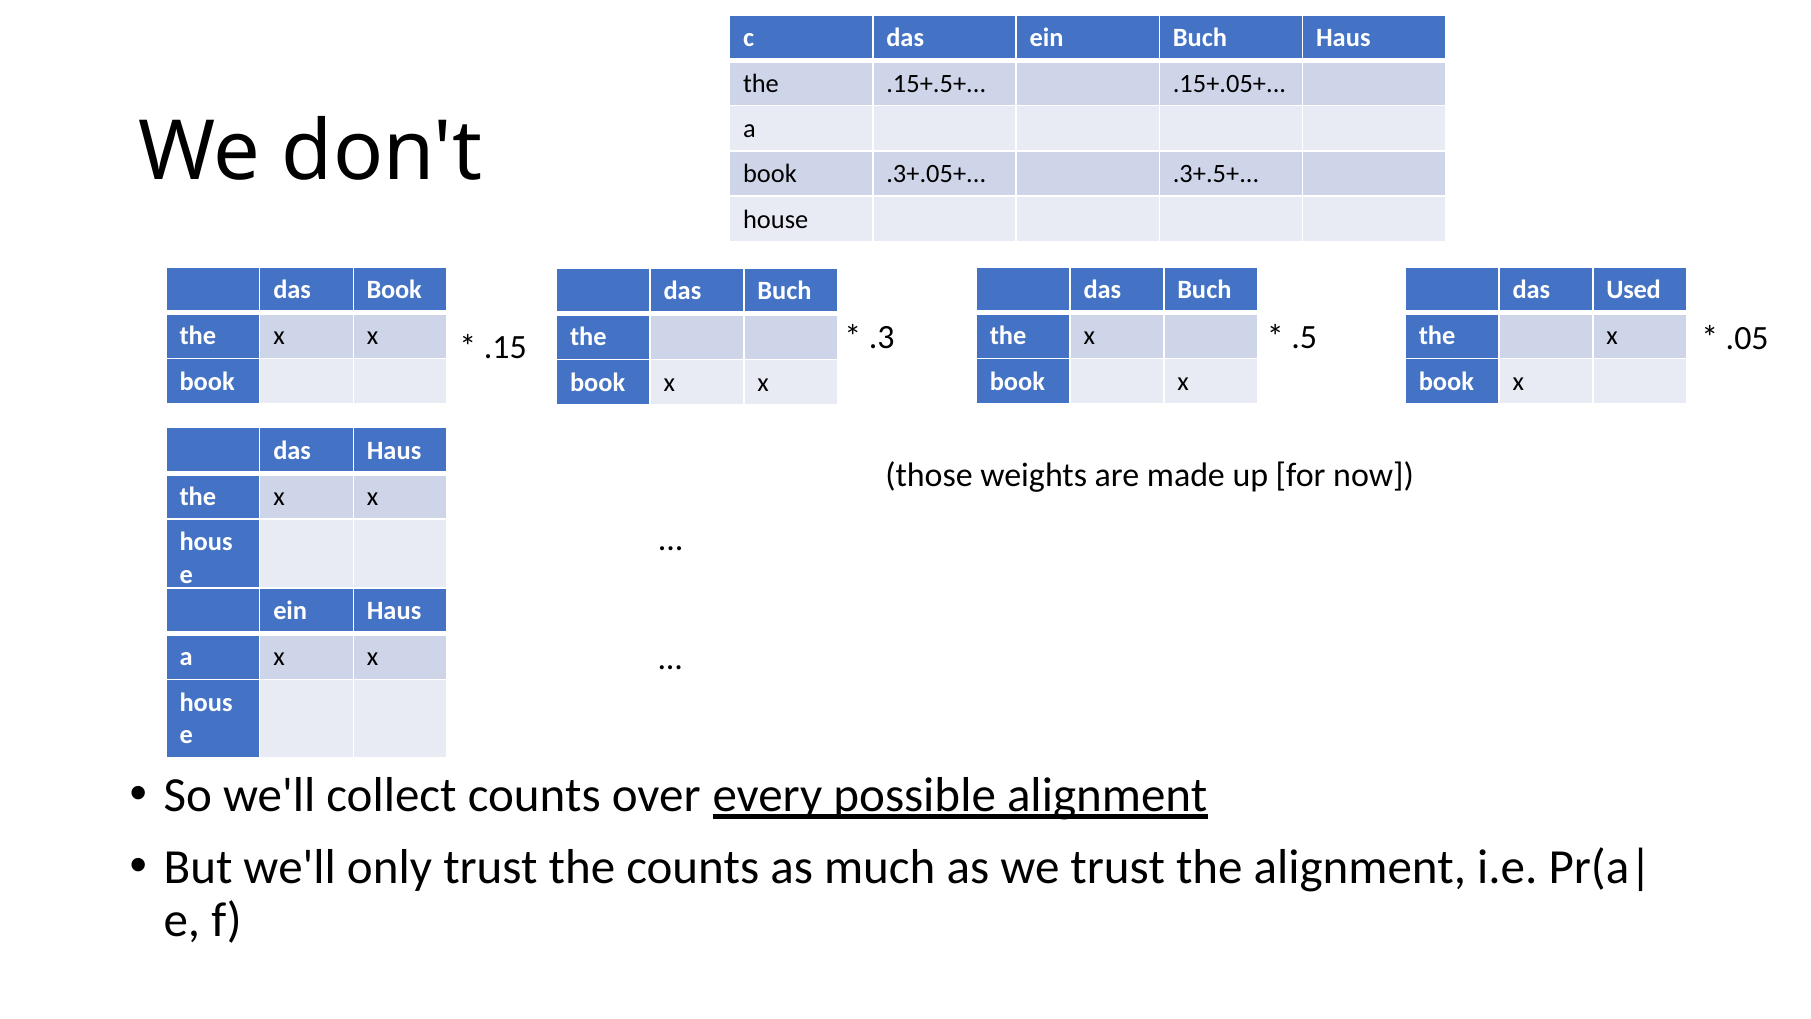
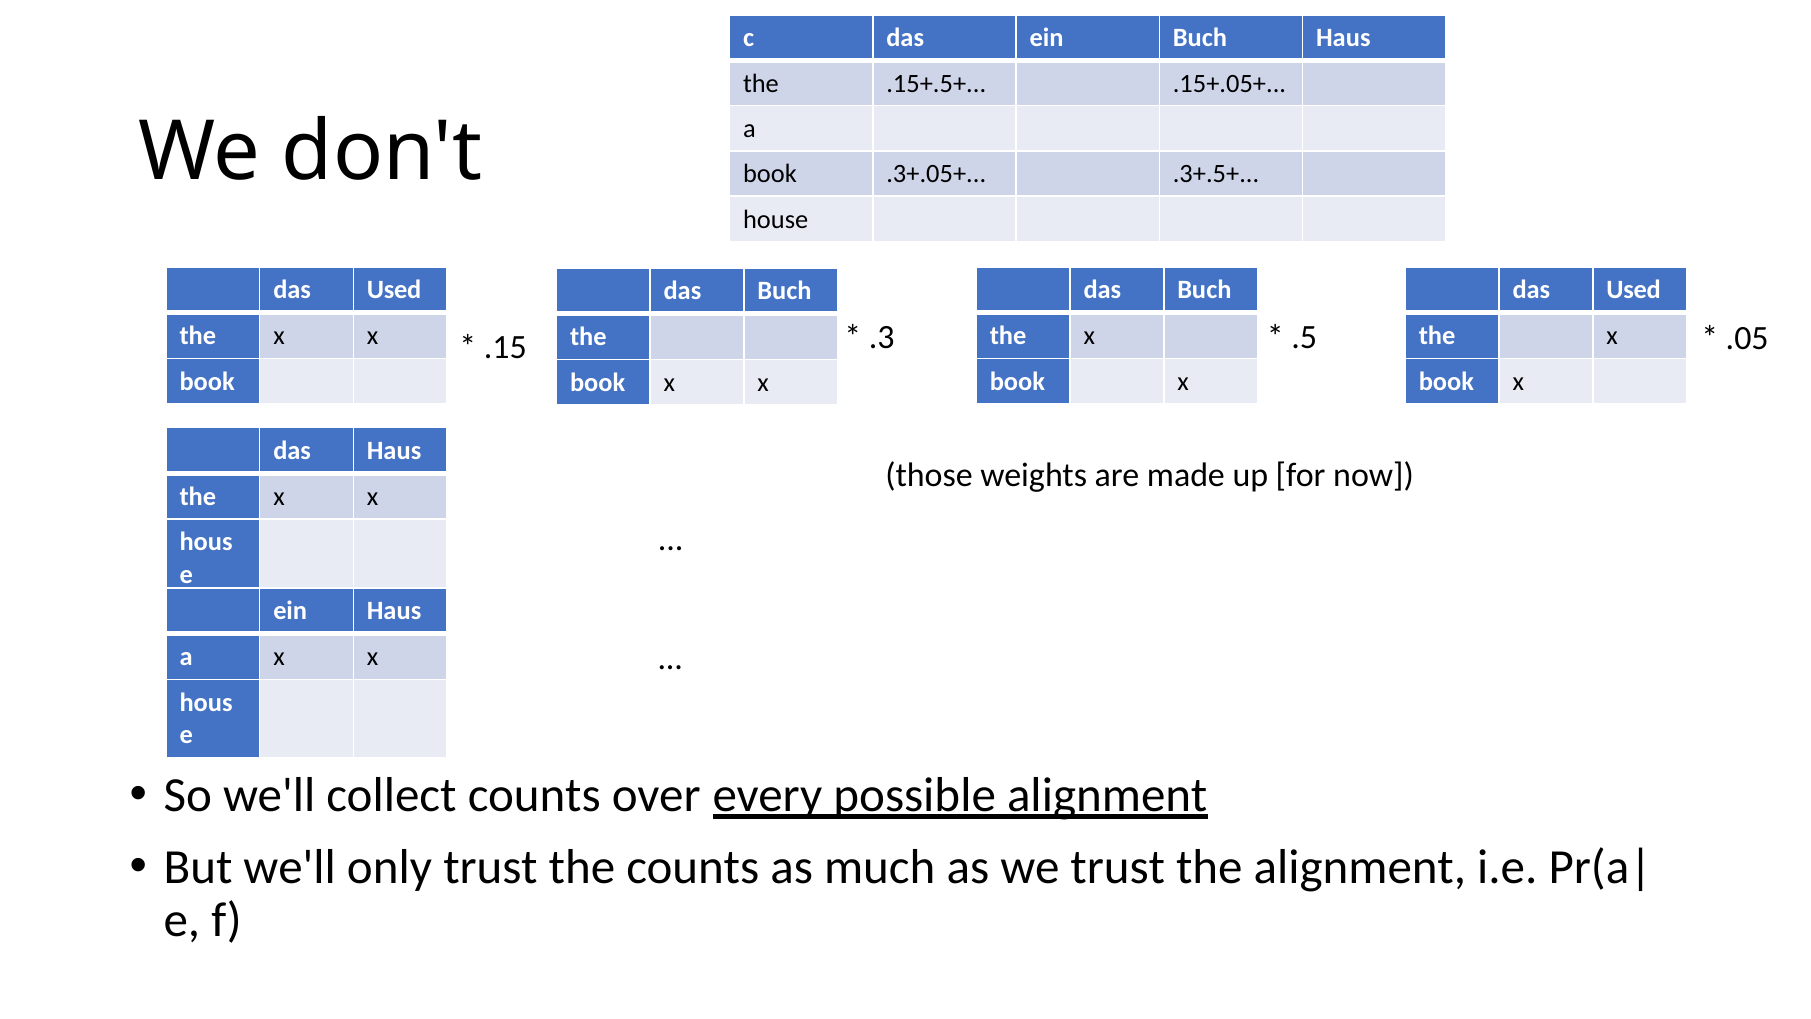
Book: Book -> Used (394, 290)
